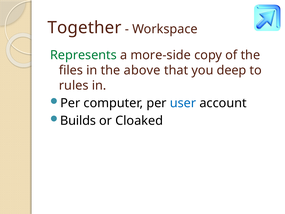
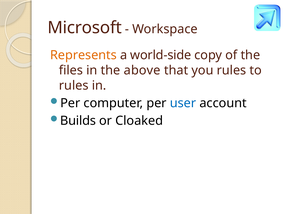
Together: Together -> Microsoft (85, 28)
Represents colour: green -> orange (83, 55)
more-side: more-side -> world-side (161, 55)
you deep: deep -> rules (231, 70)
